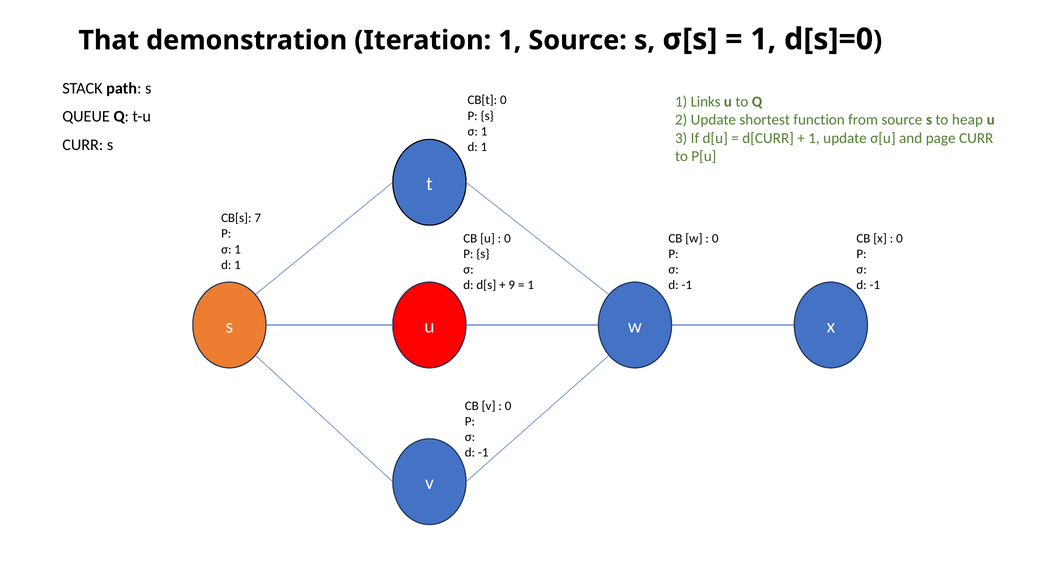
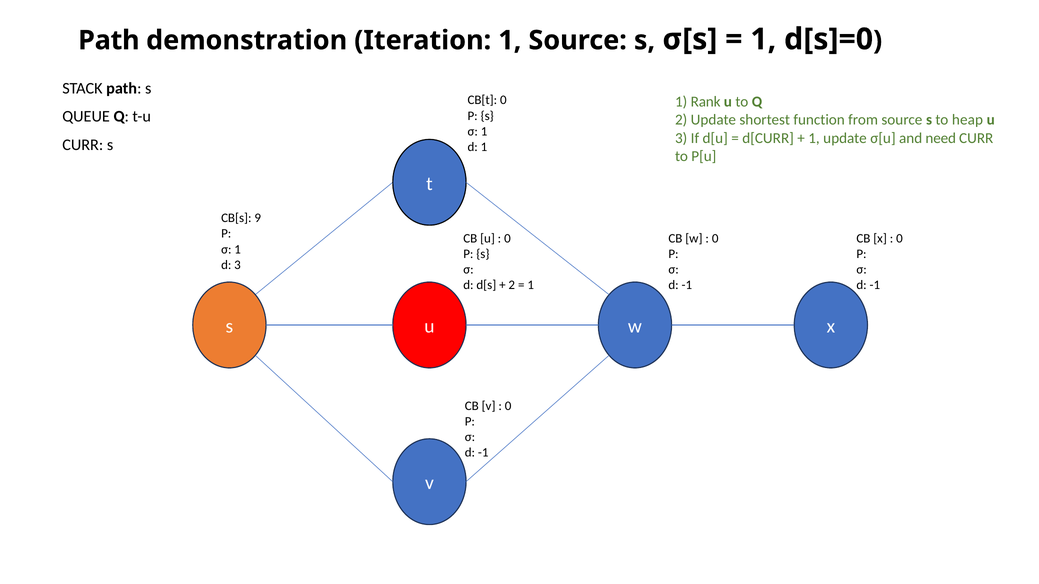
That: That -> Path (109, 40)
Links: Links -> Rank (706, 102)
page: page -> need (941, 138)
7: 7 -> 9 (258, 218)
1: 1 -> 3 (238, 265)
9: 9 -> 2 (512, 285)
